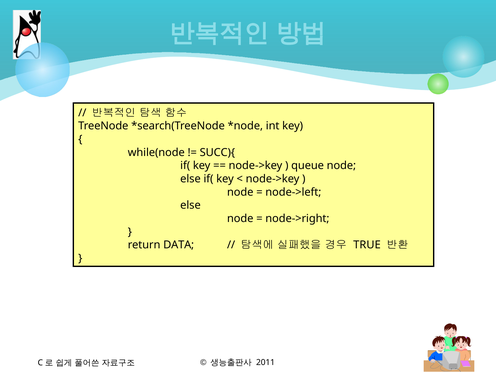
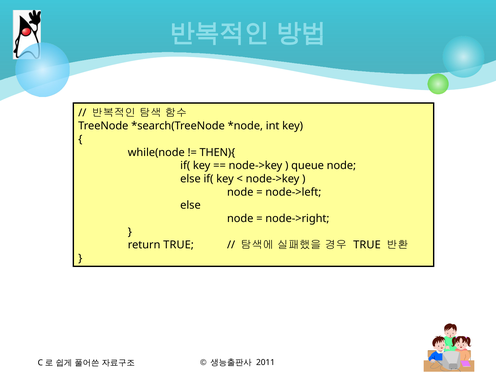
SUCC){: SUCC){ -> THEN){ (217, 152)
return DATA: DATA -> TRUE (179, 245)
